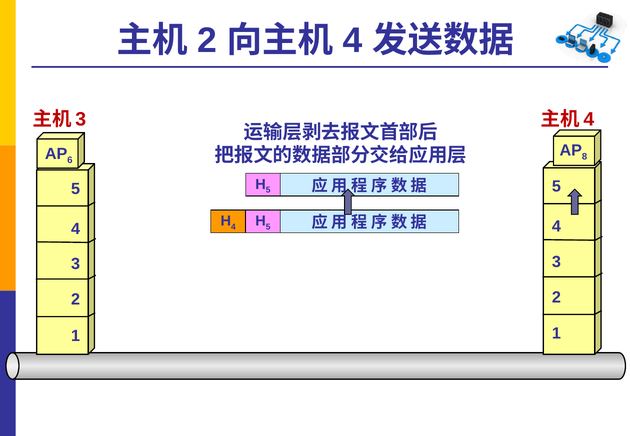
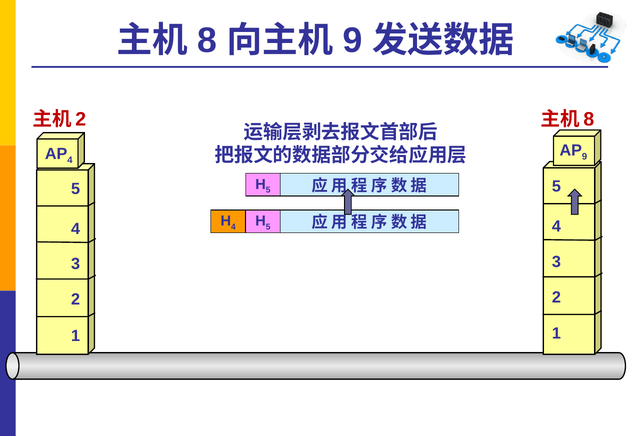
2: 2 -> 8 (207, 41)
4: 4 -> 9 (352, 41)
3: 3 -> 2 (81, 119)
4: 4 -> 8 (589, 119)
8: 8 -> 9 (584, 157)
6: 6 -> 4 (70, 160)
